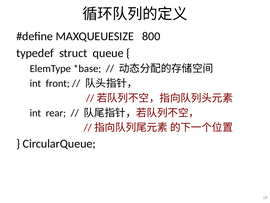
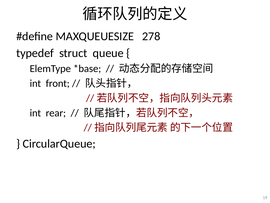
800: 800 -> 278 (151, 36)
